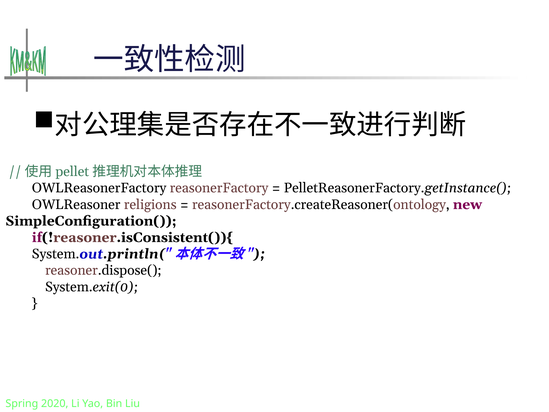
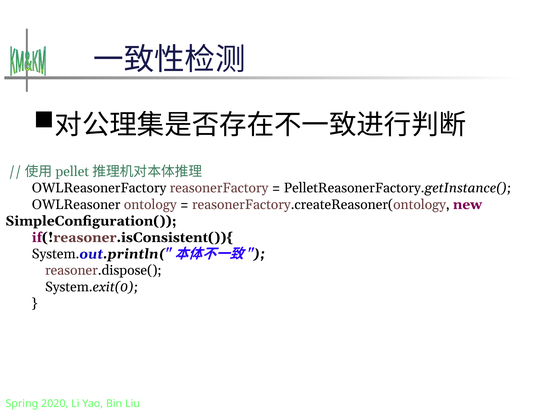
religions: religions -> ontology (150, 204)
